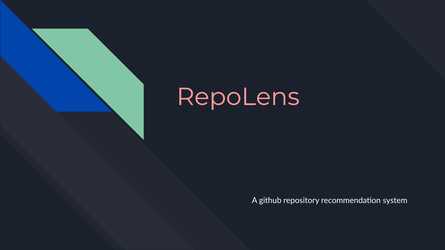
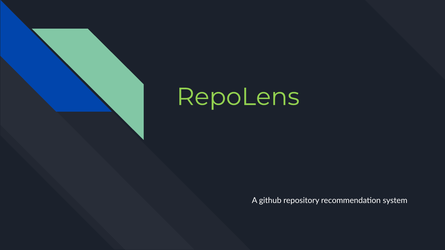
RepoLens colour: pink -> light green (238, 97)
